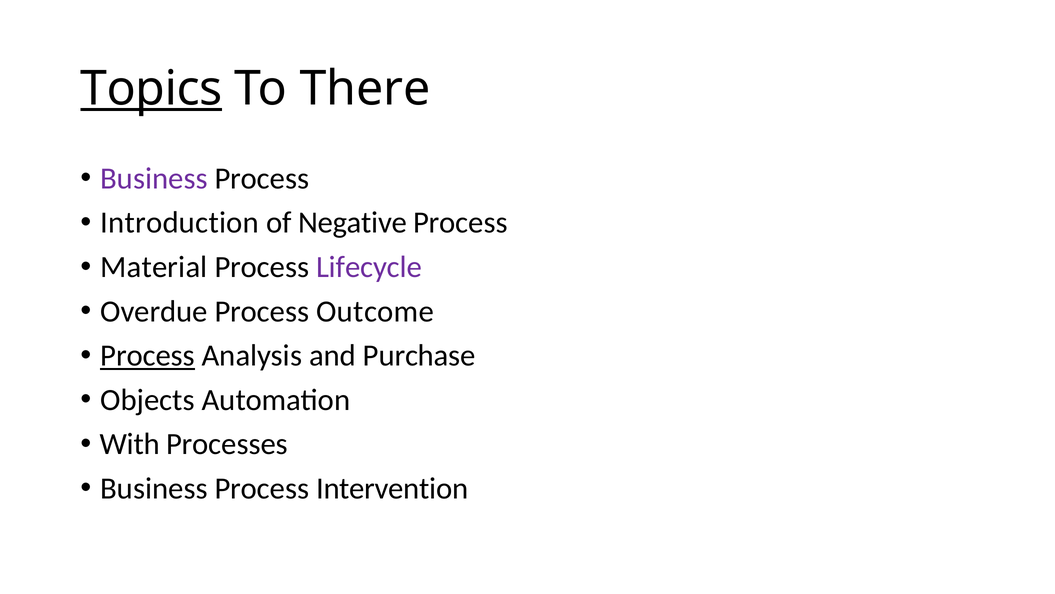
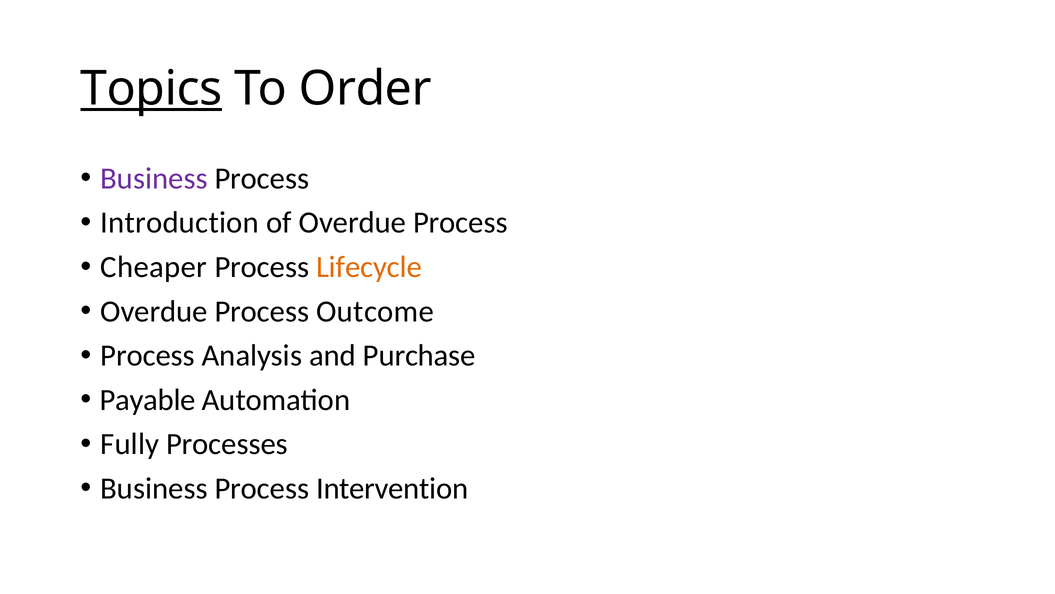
There: There -> Order (365, 89)
of Negative: Negative -> Overdue (352, 223)
Material: Material -> Cheaper (154, 267)
Lifecycle colour: purple -> orange (369, 267)
Process underline: present -> none (148, 355)
Objects: Objects -> Payable (148, 400)
With: With -> Fully (130, 444)
